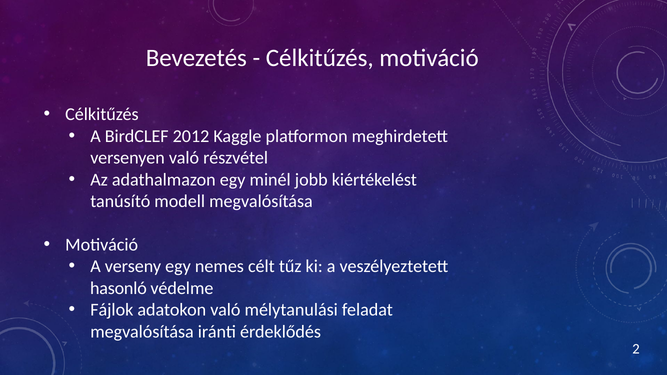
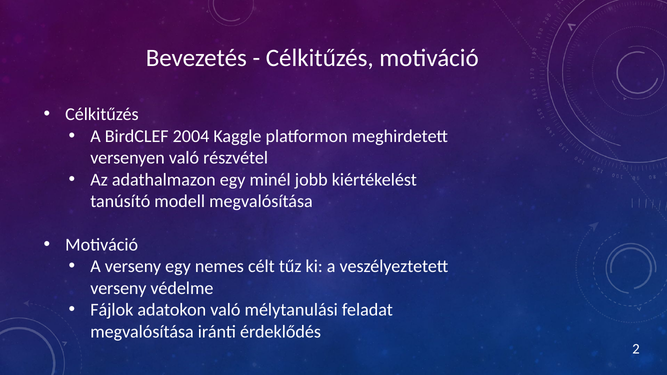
2012: 2012 -> 2004 (191, 136)
hasonló: hasonló -> verseny (118, 288)
